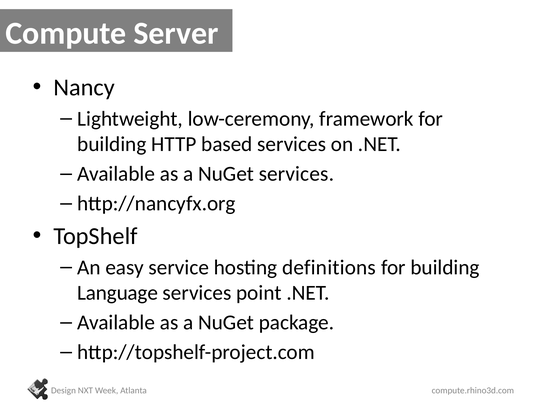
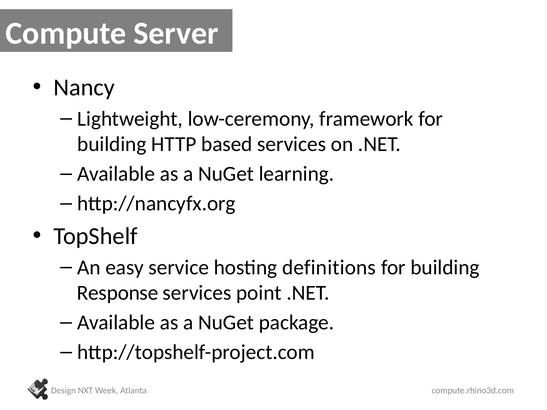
NuGet services: services -> learning (296, 174)
Language: Language -> Response (118, 293)
